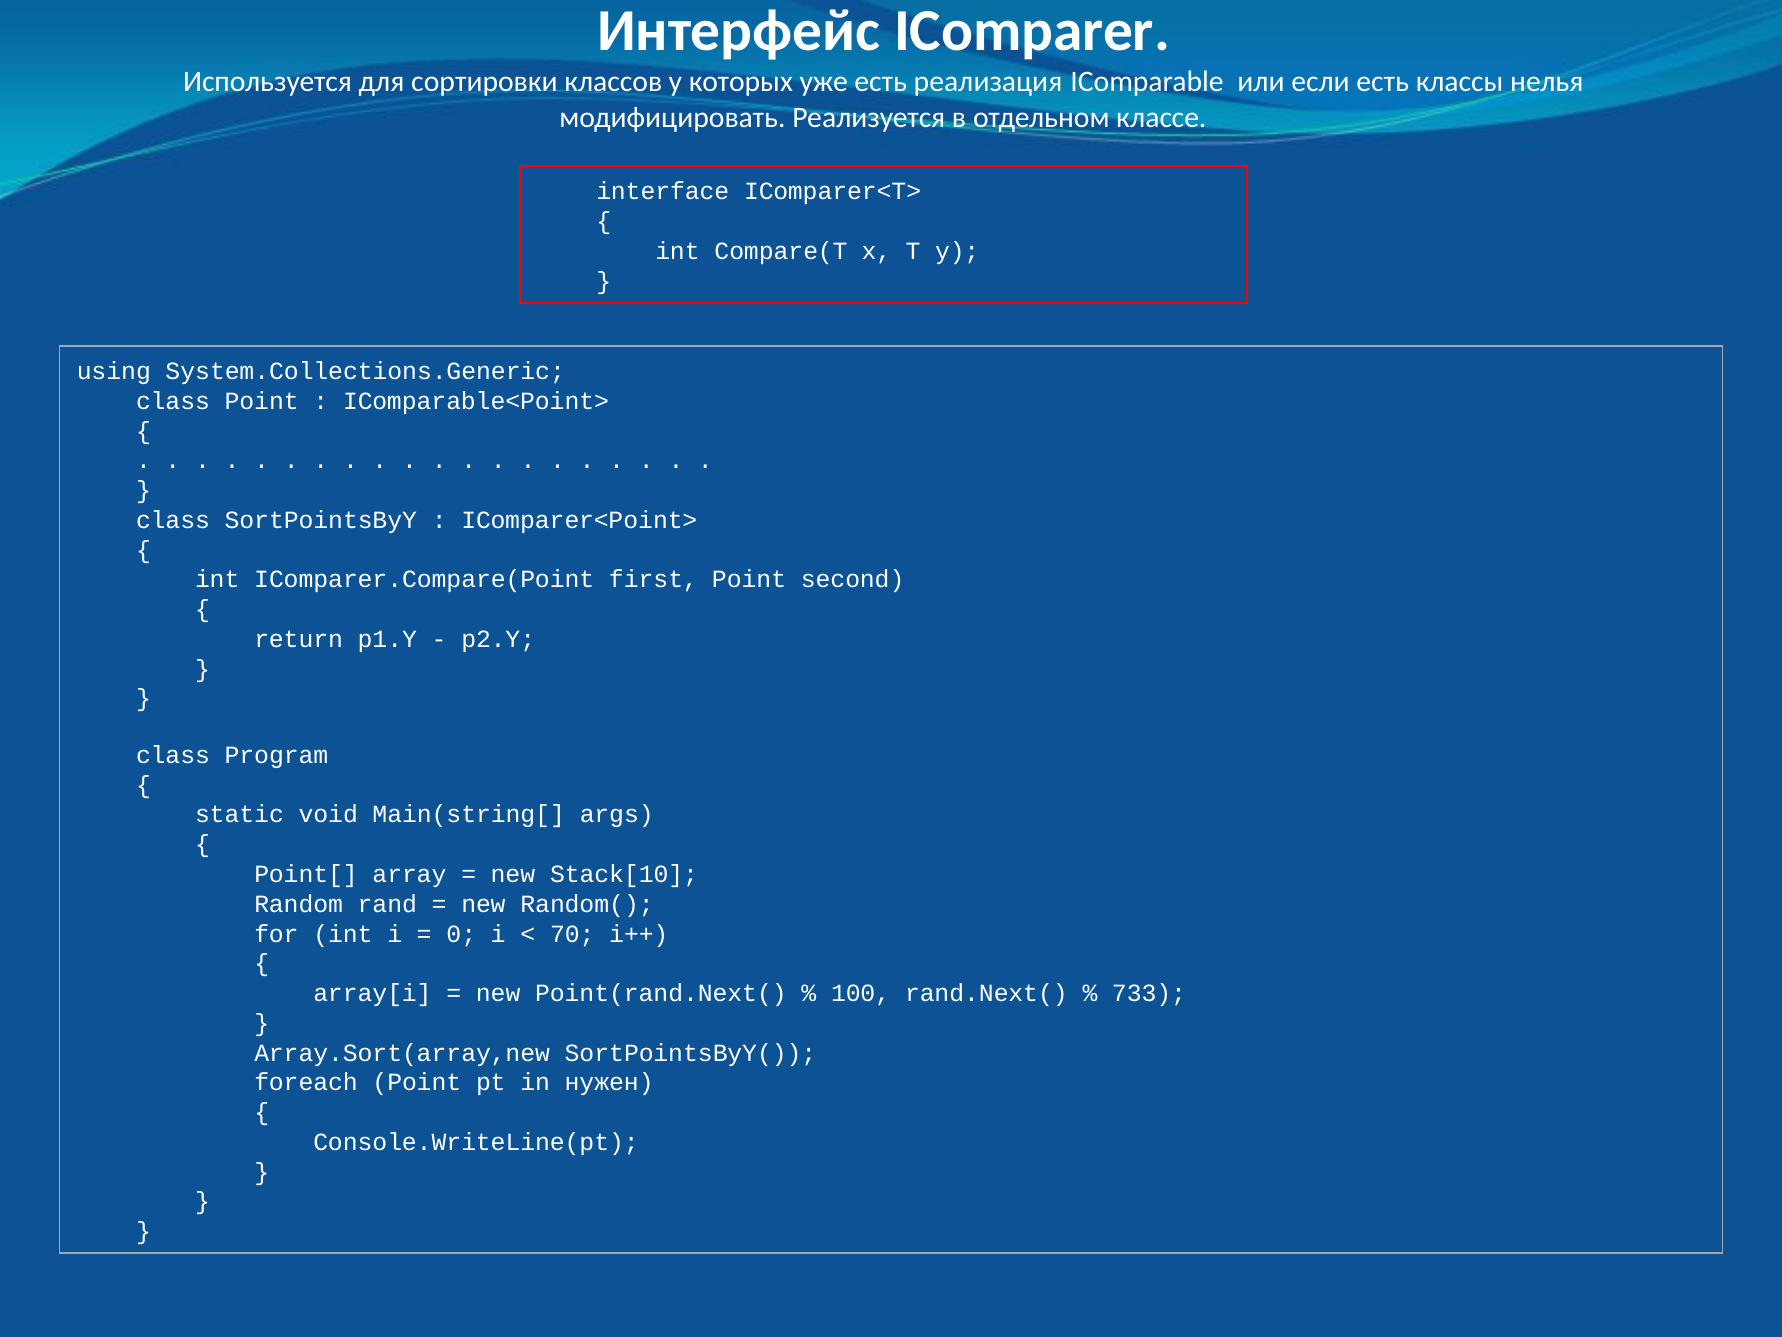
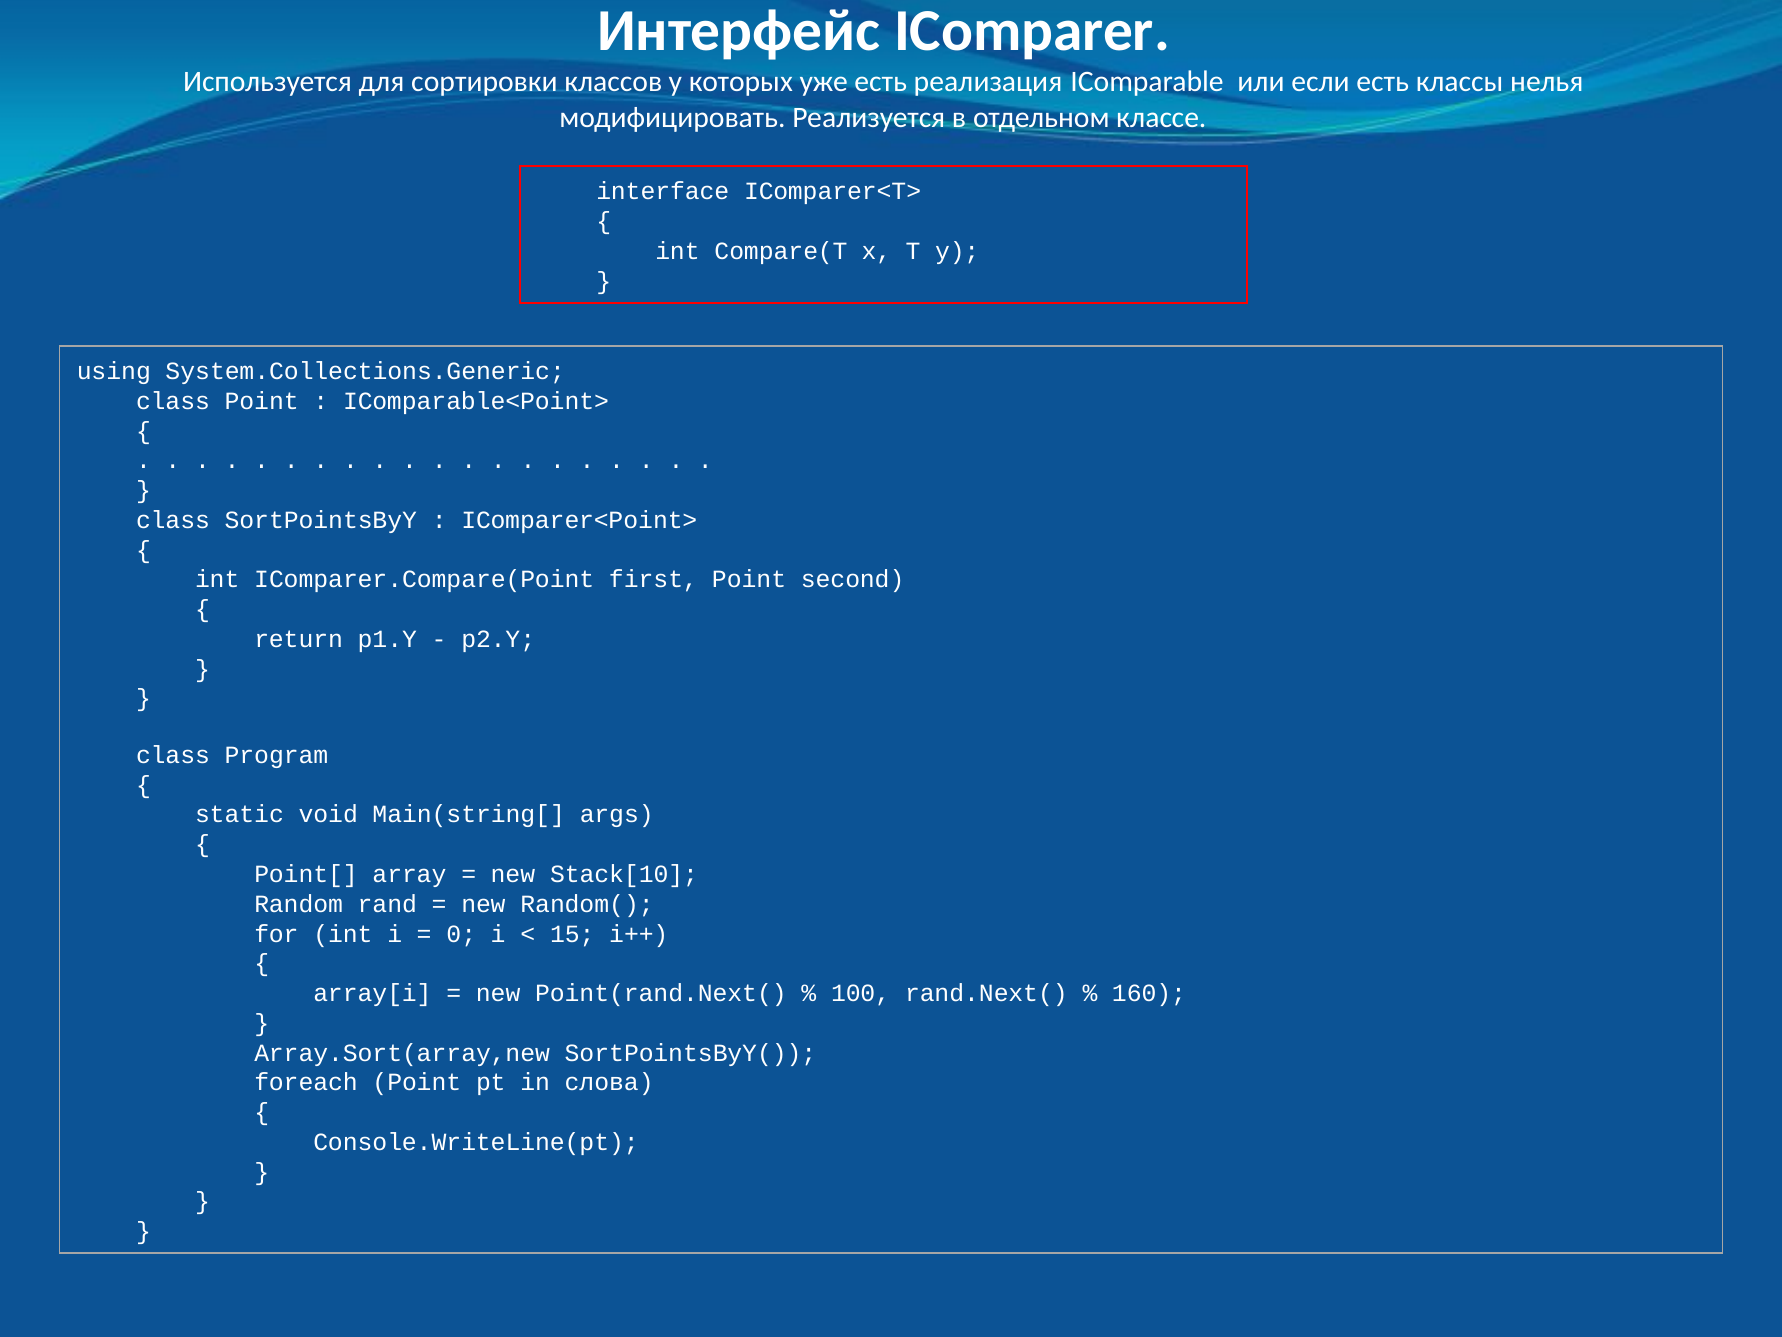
70: 70 -> 15 (572, 933)
733: 733 -> 160 (1149, 993)
нужен: нужен -> слова (609, 1082)
